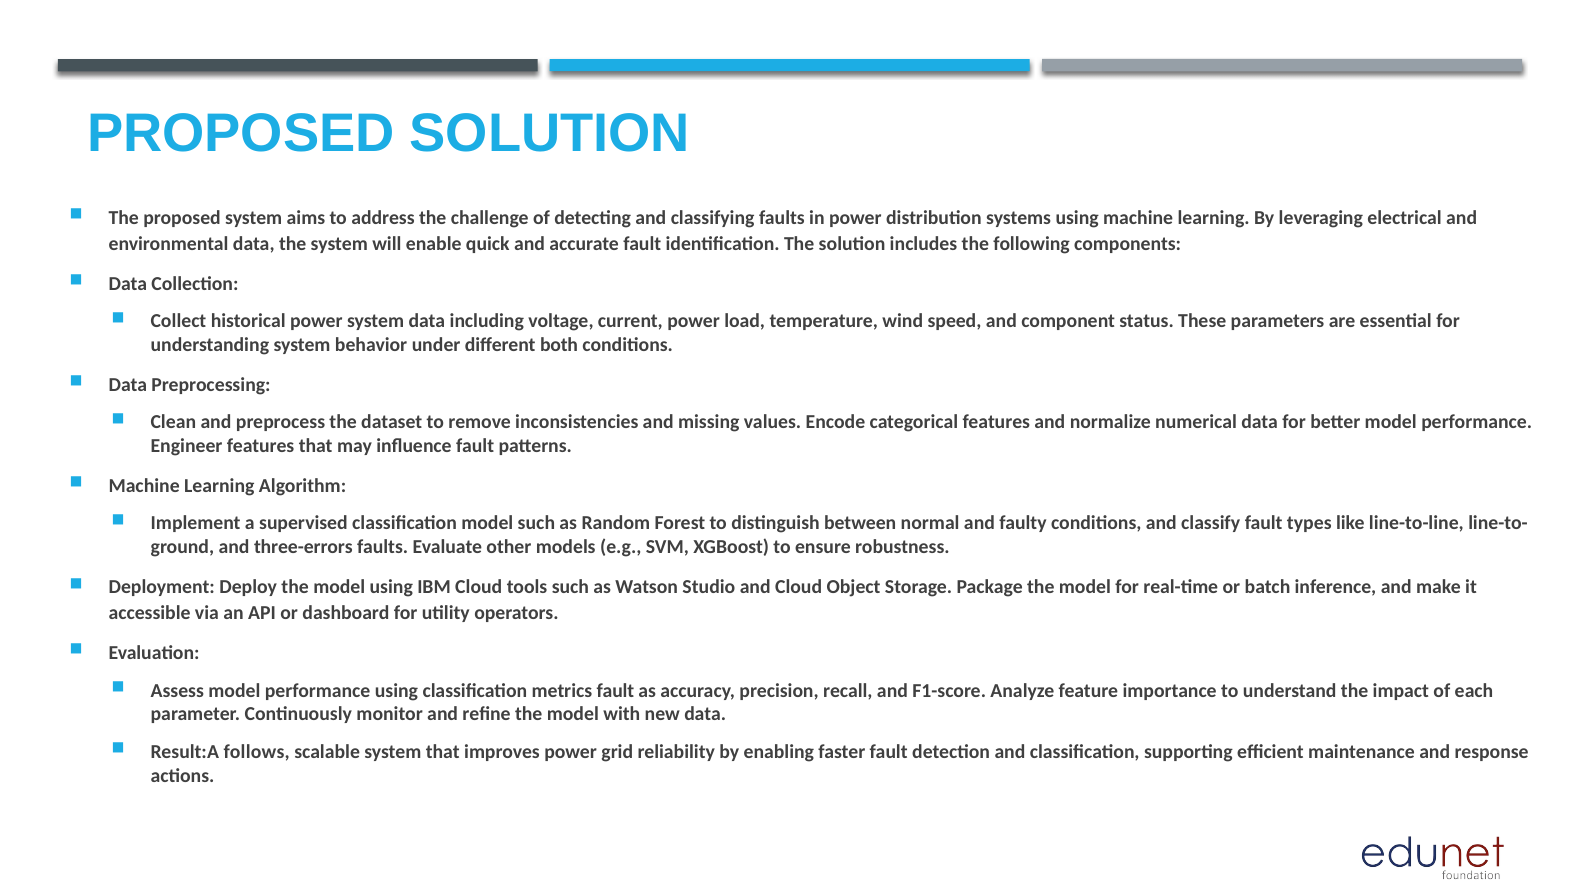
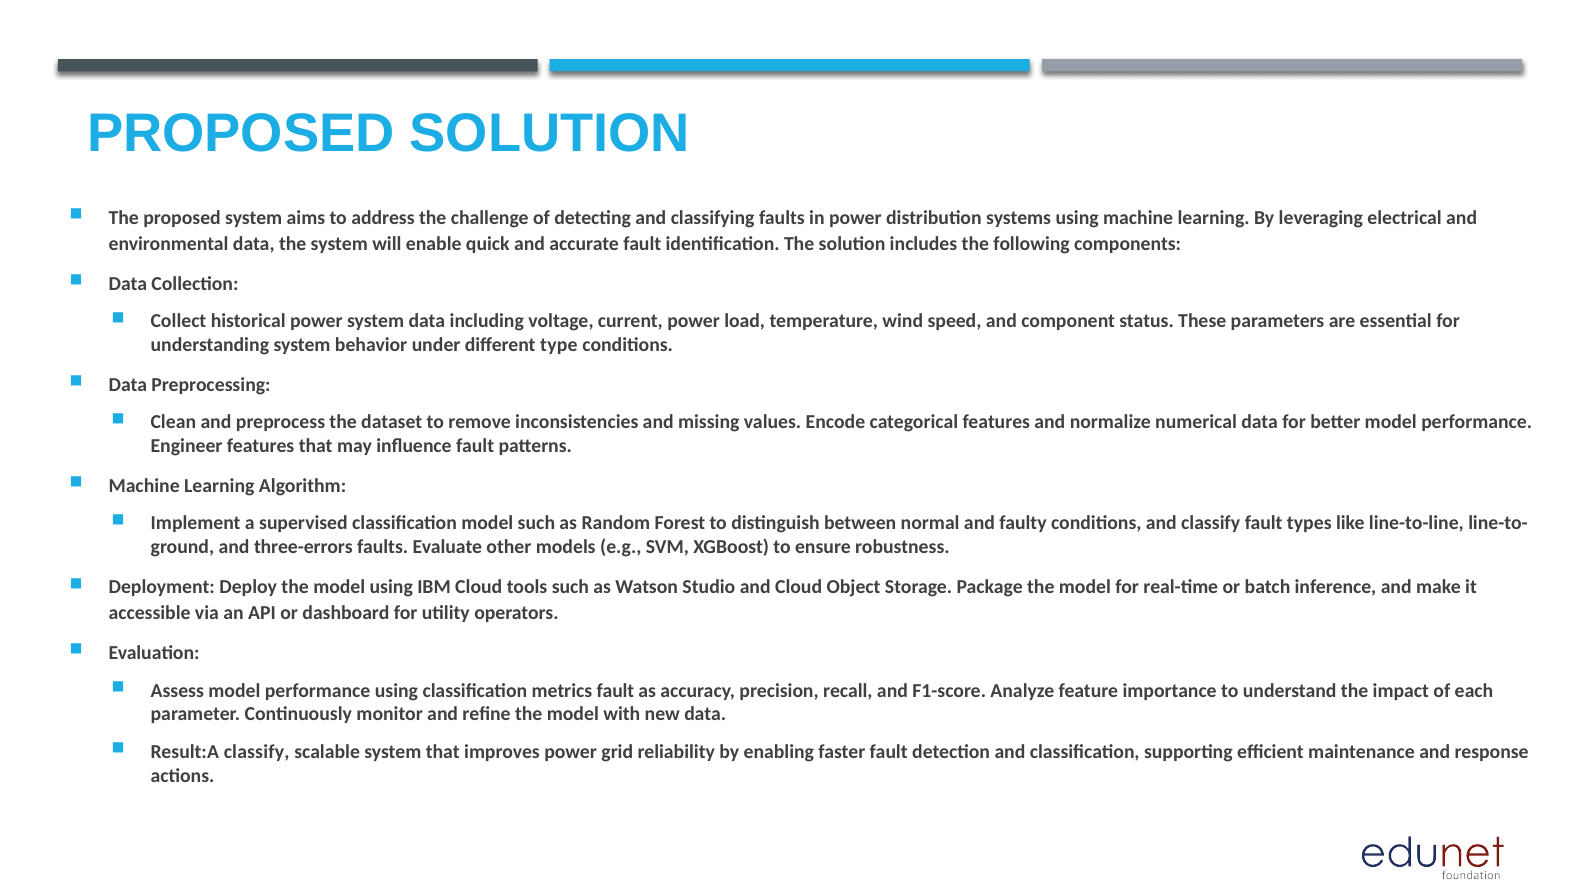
both: both -> type (559, 345)
Result:A follows: follows -> classify (257, 752)
